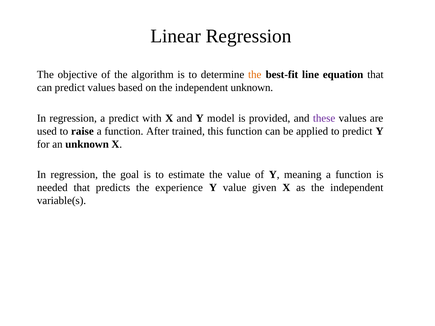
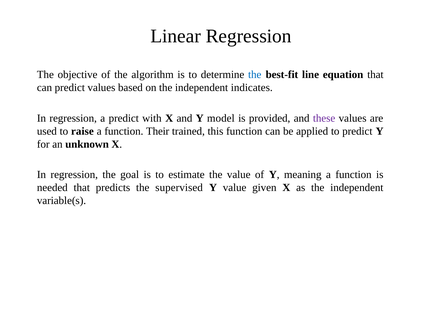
the colour: orange -> blue (255, 75)
independent unknown: unknown -> indicates (252, 88)
After: After -> Their (158, 131)
experience: experience -> supervised (179, 188)
